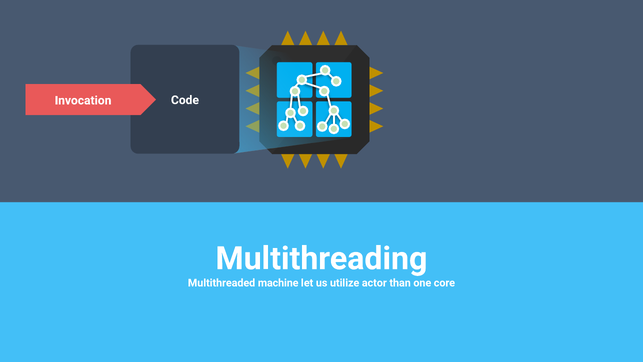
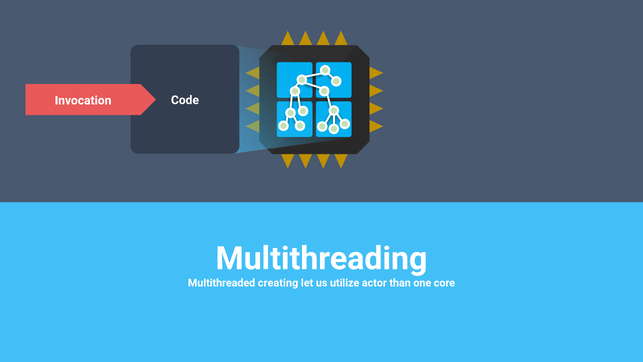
machine: machine -> creating (278, 283)
